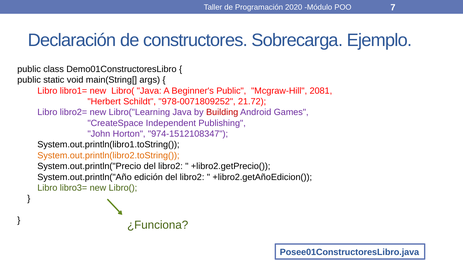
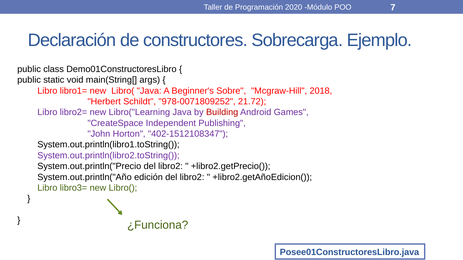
Beginner's Public: Public -> Sobre (231, 91)
2081: 2081 -> 2018 (321, 91)
974-1512108347: 974-1512108347 -> 402-1512108347 (188, 134)
System.out.println(libro2.toString( colour: orange -> purple (108, 156)
